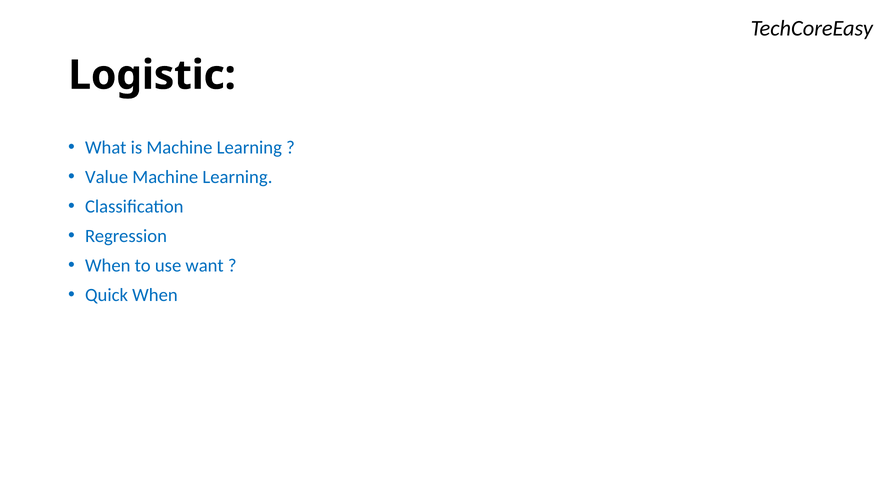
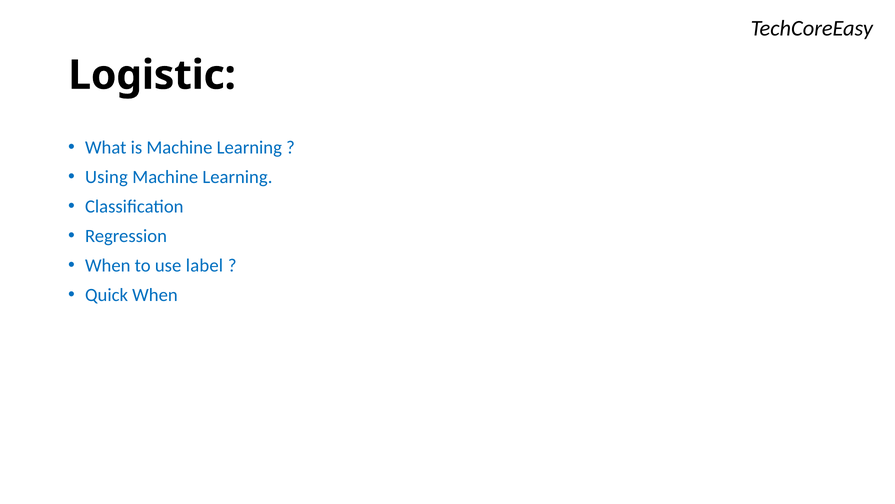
Value: Value -> Using (106, 177)
want: want -> label (204, 265)
